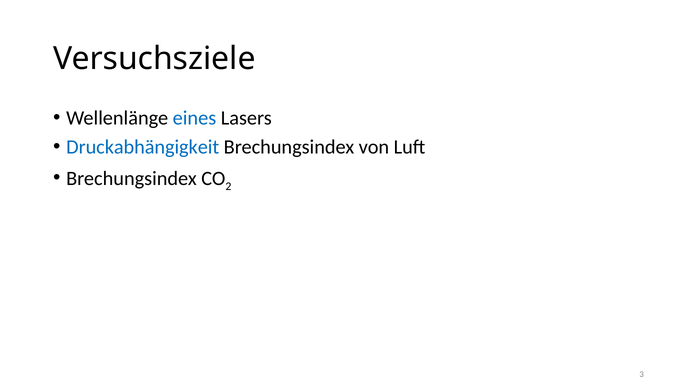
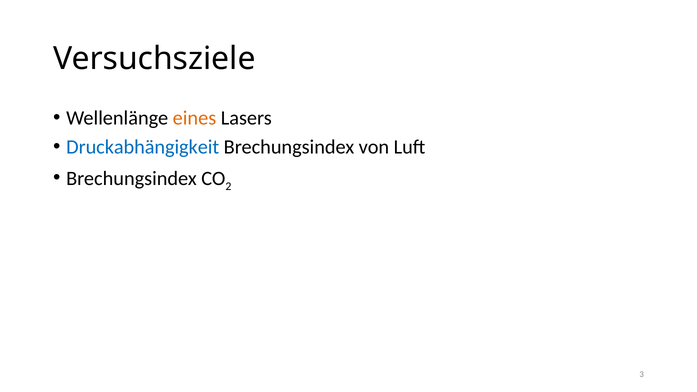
eines colour: blue -> orange (194, 118)
